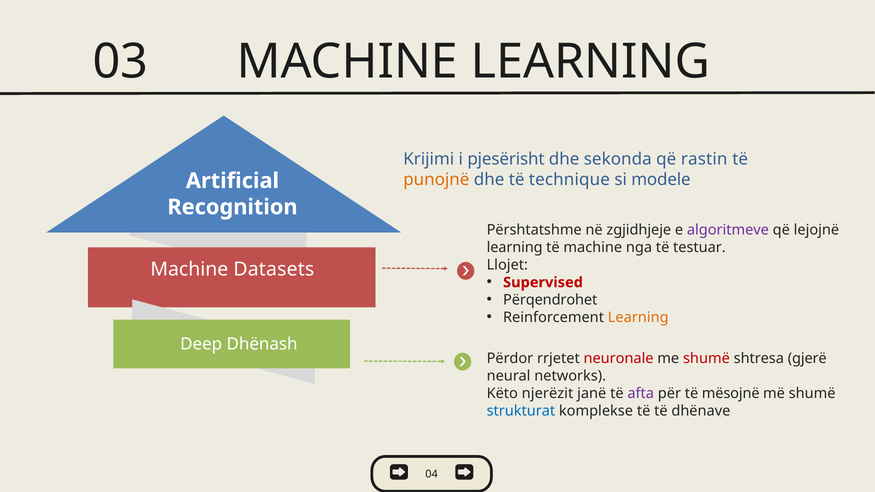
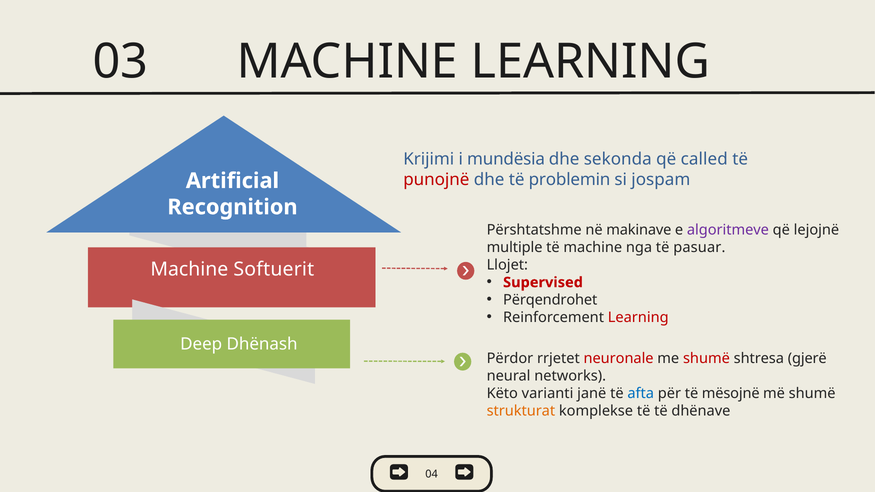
pjesërisht: pjesërisht -> mundësia (506, 159)
rastin: rastin -> called (704, 159)
punojnë colour: orange -> red (436, 180)
technique: technique -> problemin (570, 180)
modele: modele -> jospam (661, 180)
zgjidhjeje: zgjidhjeje -> makinave (639, 230)
learning: learning -> multiple (515, 248)
testuar: testuar -> pasuar (699, 248)
Datasets: Datasets -> Softuerit (274, 269)
Learning colour: orange -> red (638, 318)
njerëzit: njerëzit -> varianti (548, 394)
afta colour: purple -> blue (641, 394)
strukturat colour: blue -> orange (521, 411)
